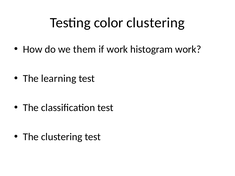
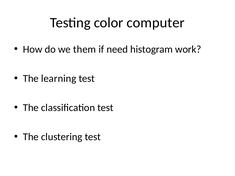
color clustering: clustering -> computer (156, 23)
if work: work -> need (117, 49)
